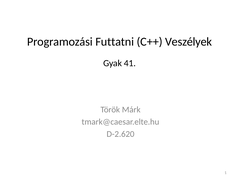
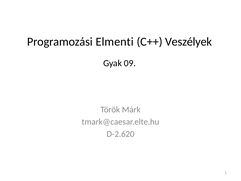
Futtatni: Futtatni -> Elmenti (115, 42)
41: 41 -> 09 (130, 63)
